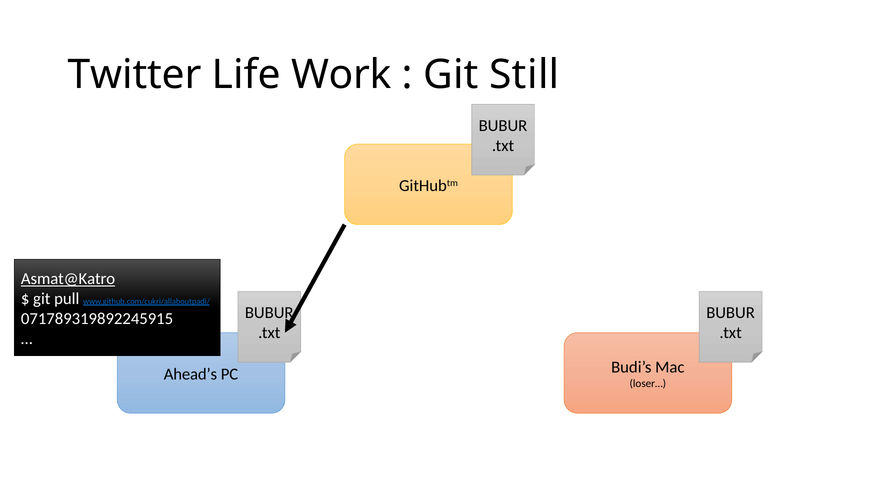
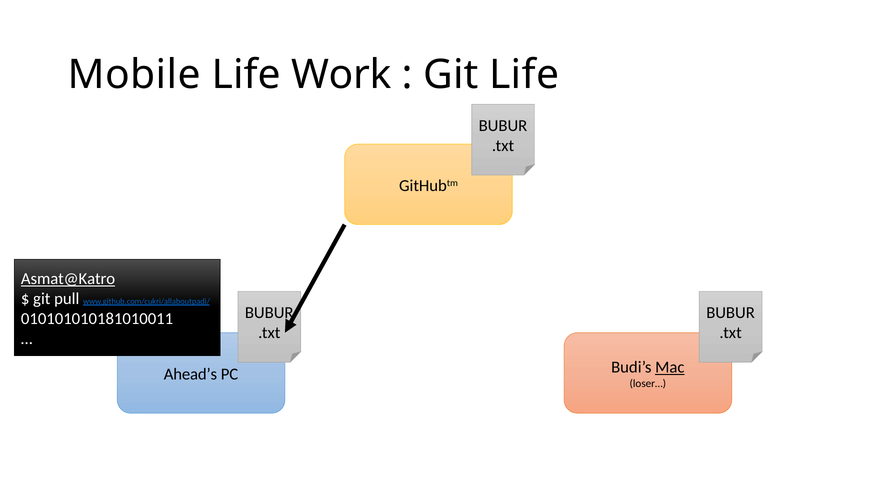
Twitter: Twitter -> Mobile (134, 75)
Git Still: Still -> Life (524, 75)
071789319892245915: 071789319892245915 -> 010101010181010011 (97, 319)
Mac underline: none -> present (670, 368)
